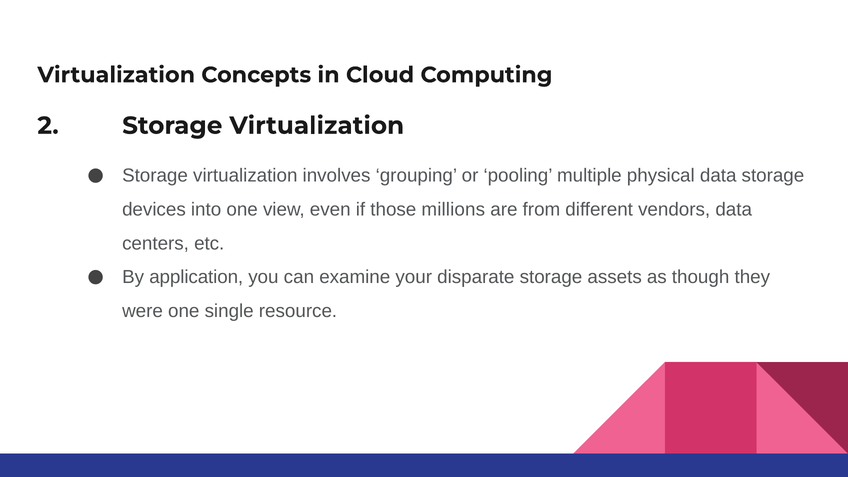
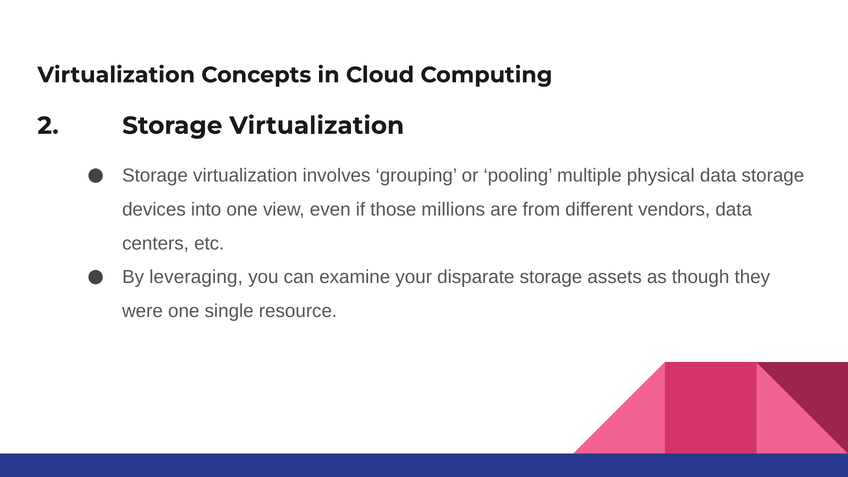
application: application -> leveraging (196, 277)
